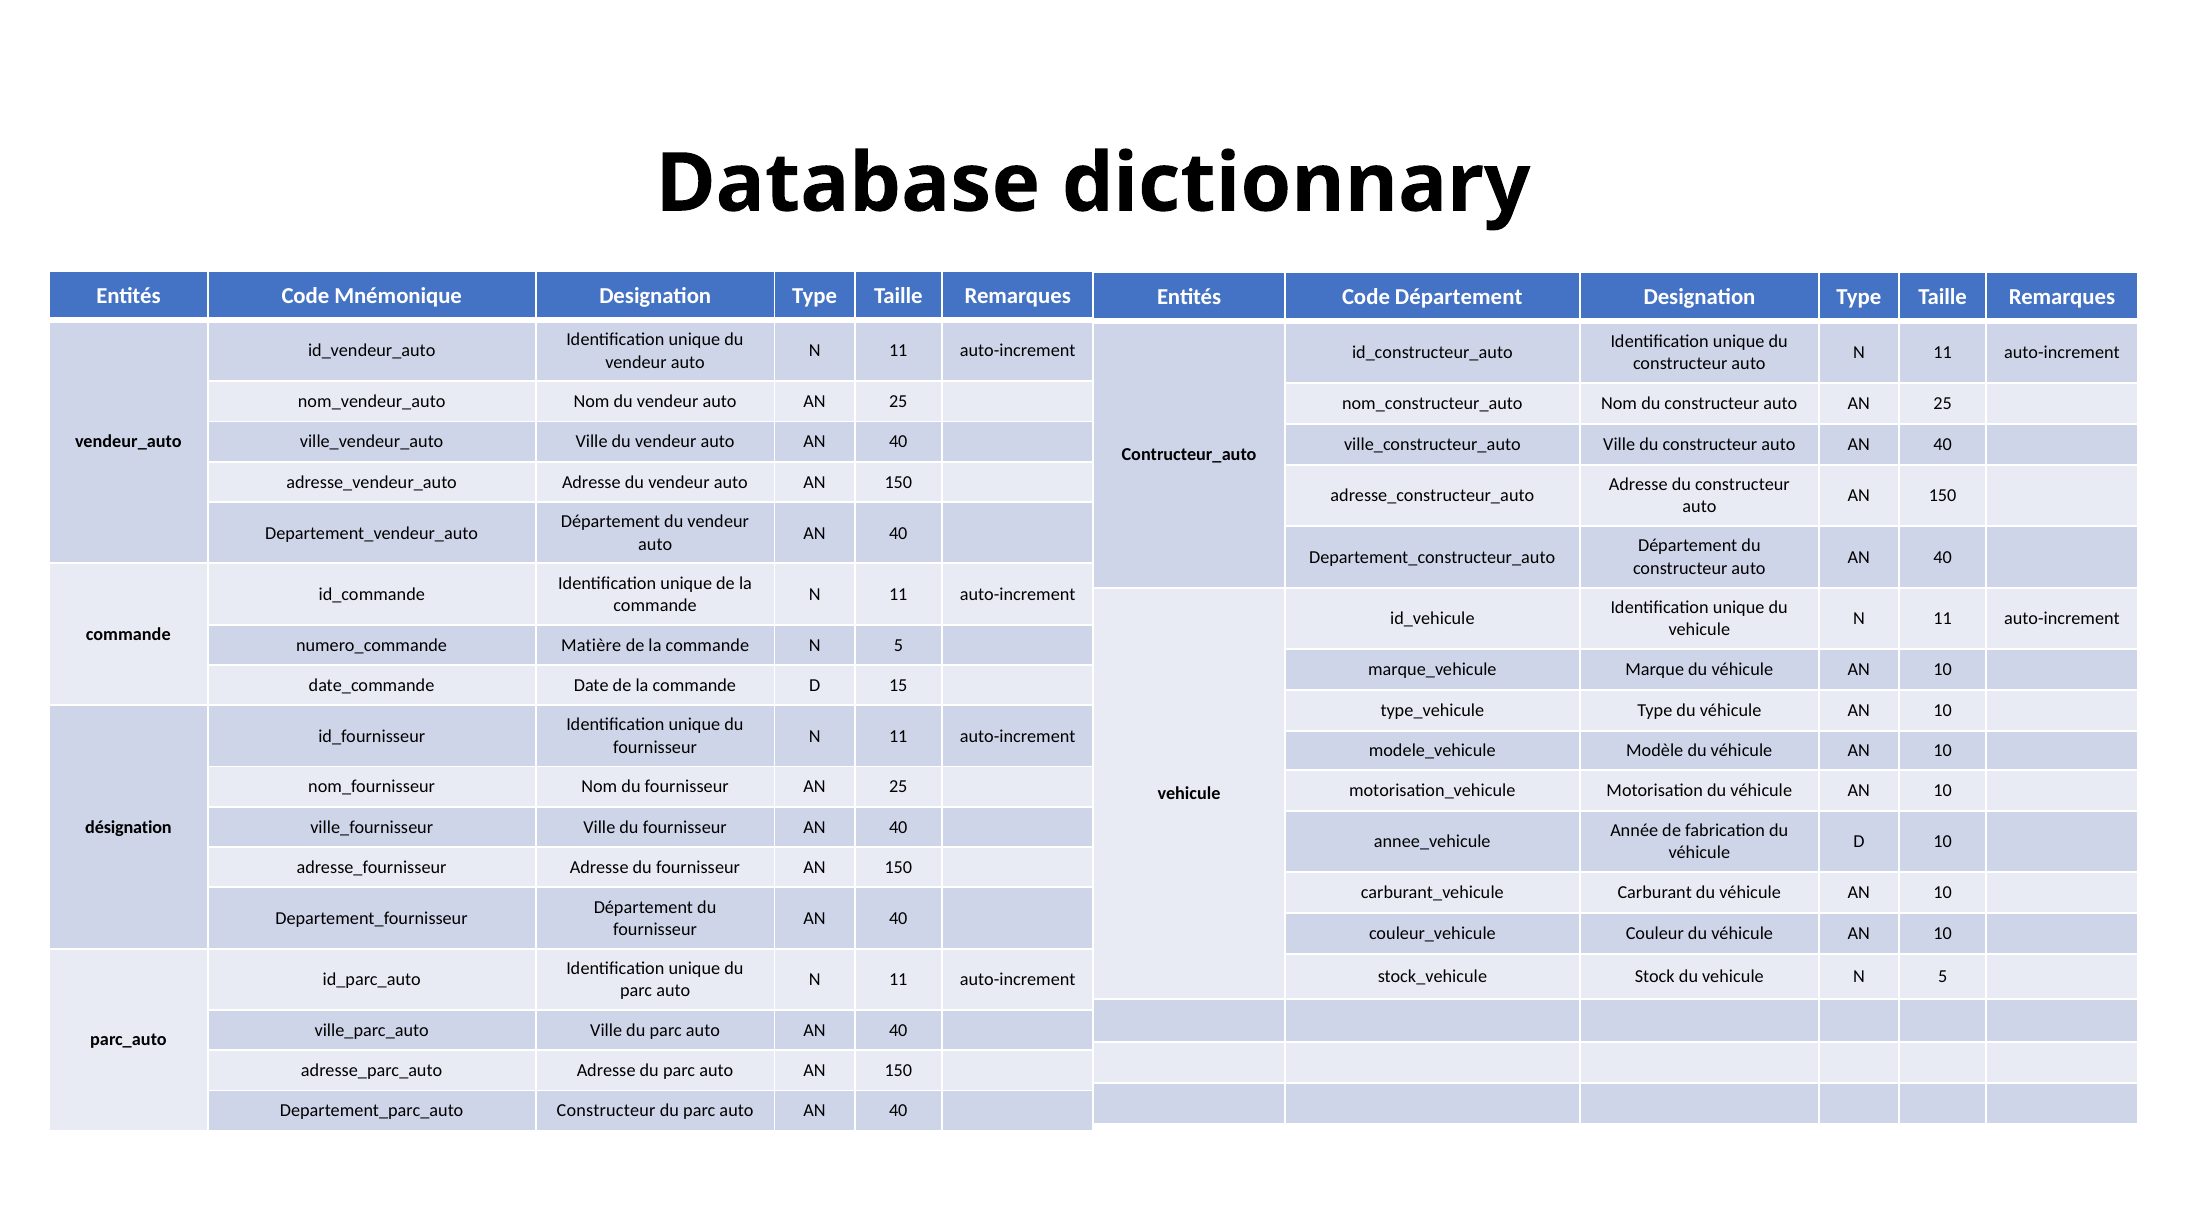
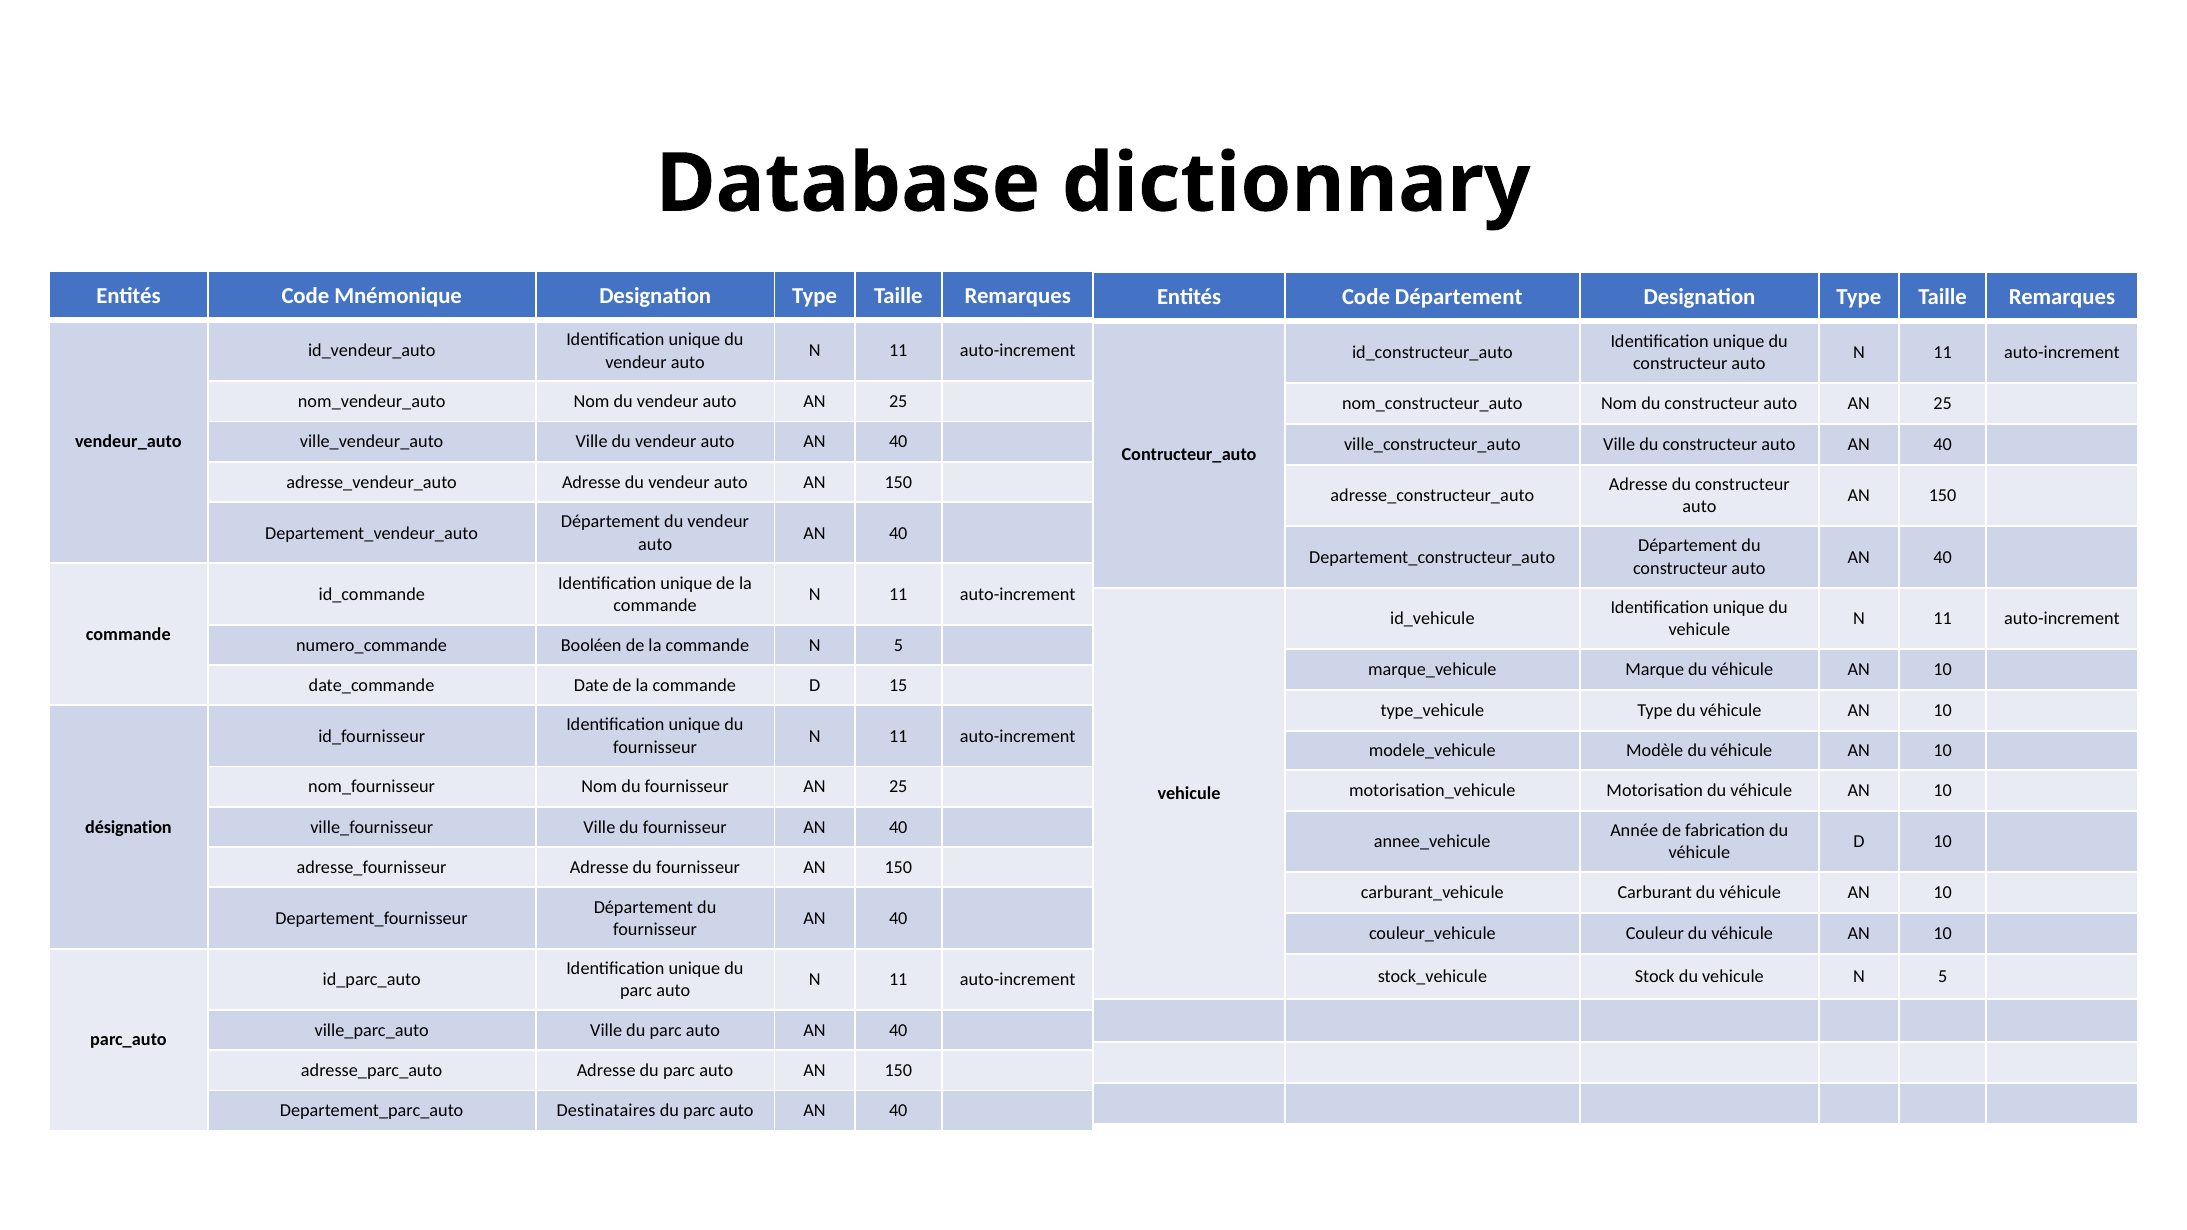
Matière: Matière -> Booléen (591, 645)
Constructeur: Constructeur -> Destinataires (606, 1111)
